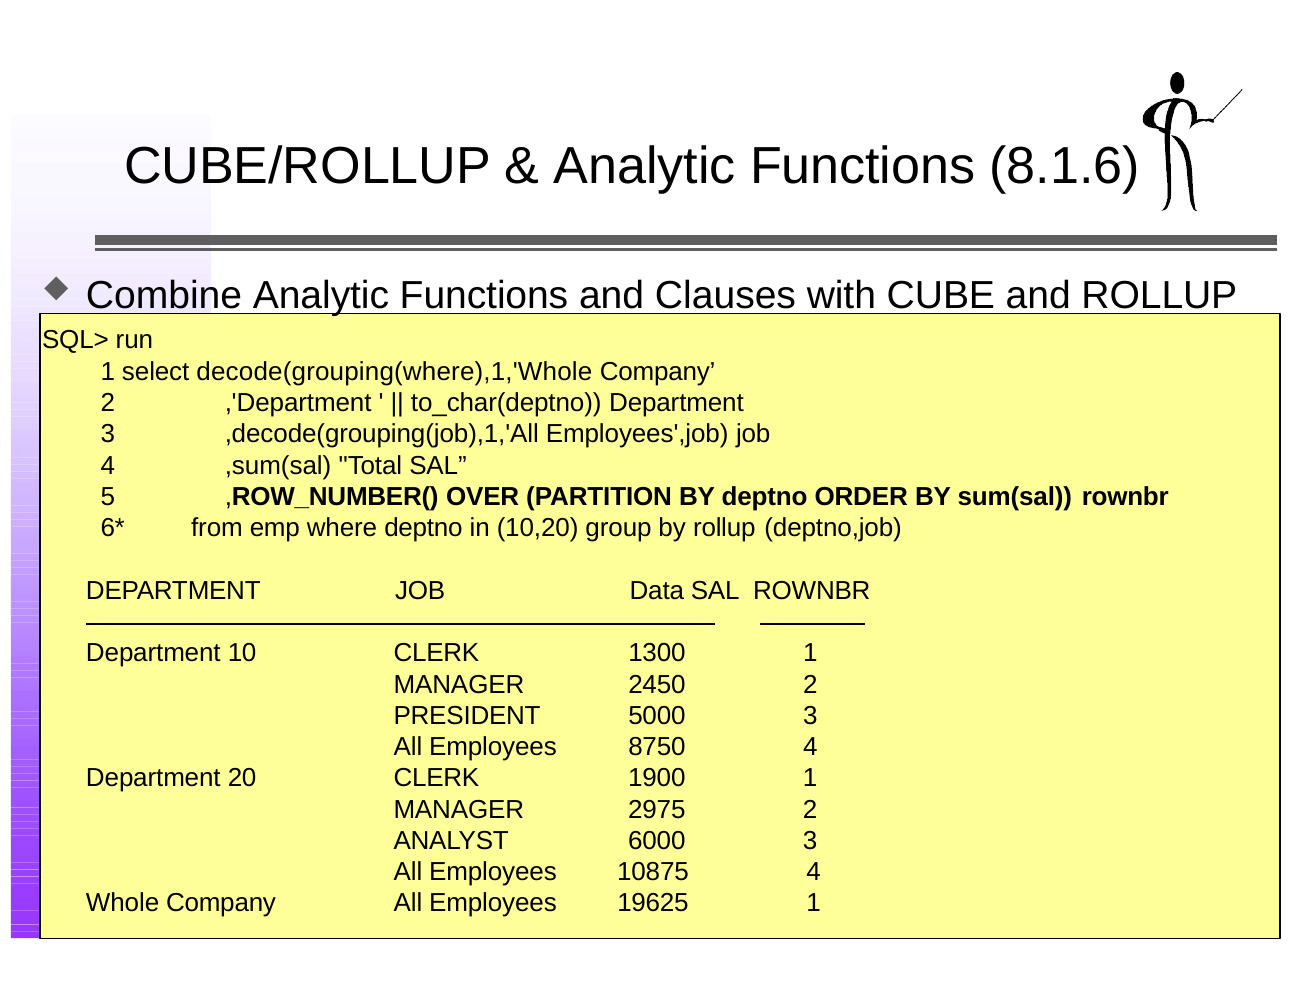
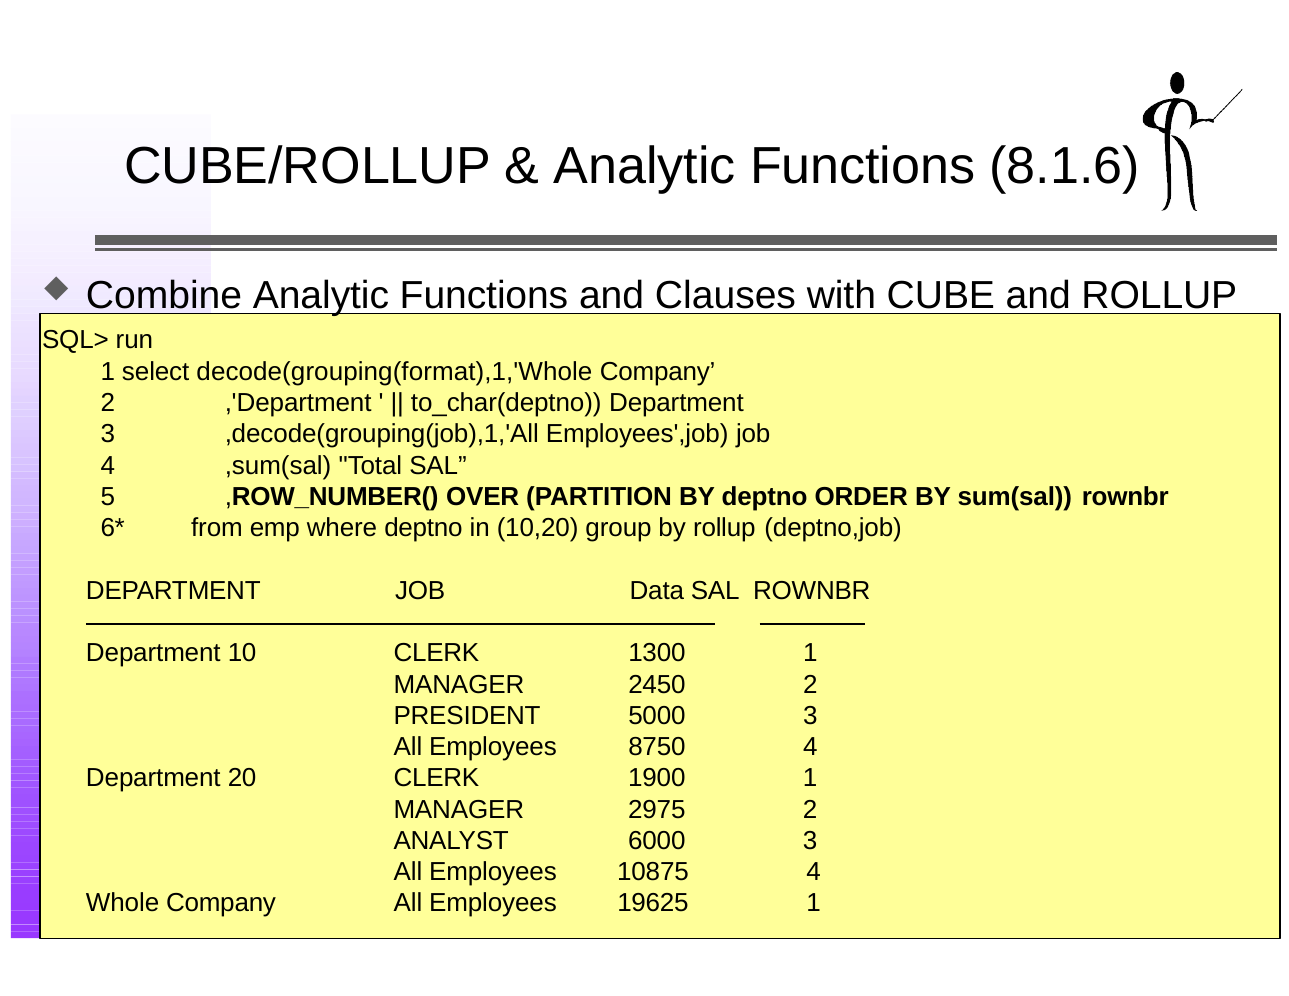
decode(grouping(where),1,'Whole: decode(grouping(where),1,'Whole -> decode(grouping(format),1,'Whole (394, 372)
